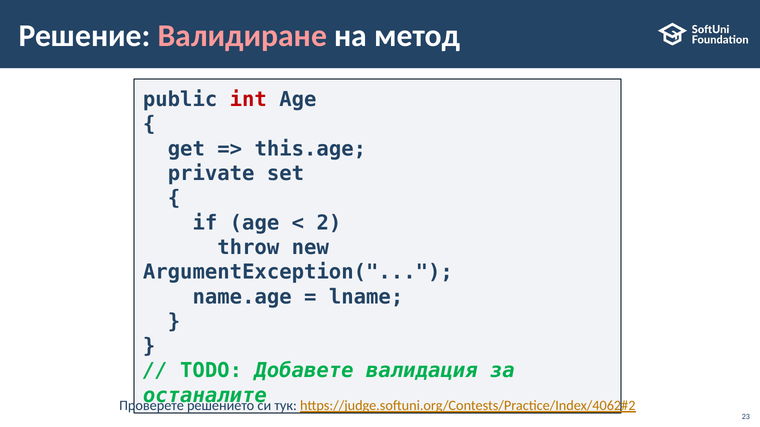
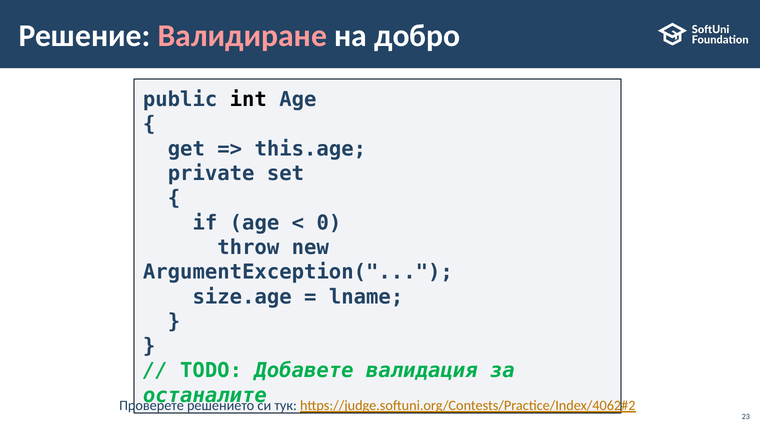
метод: метод -> добро (417, 36)
int colour: red -> black (248, 100)
2: 2 -> 0 (329, 223)
name.age: name.age -> size.age (242, 297)
